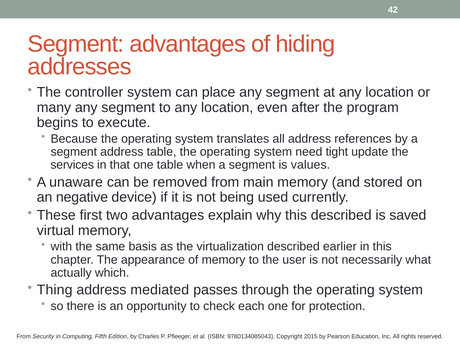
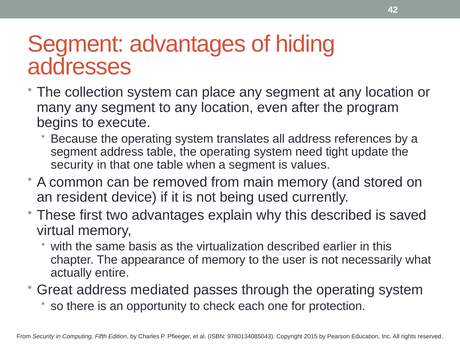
controller: controller -> collection (94, 92)
services: services -> security (72, 165)
unaware: unaware -> common (76, 182)
negative: negative -> resident (82, 197)
which: which -> entire (112, 273)
Thing: Thing -> Great (55, 290)
